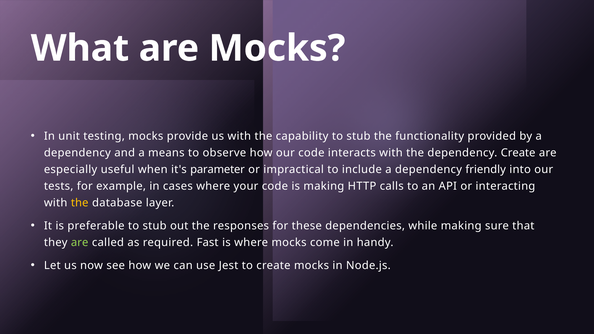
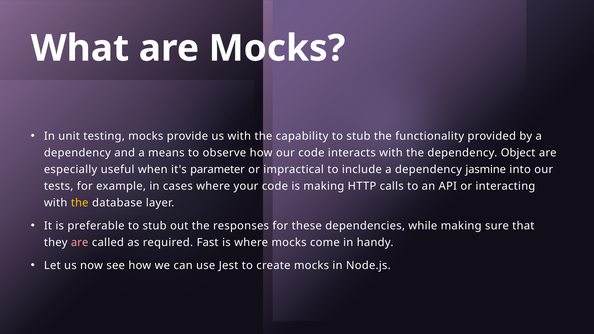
dependency Create: Create -> Object (518, 153)
friendly: friendly -> jasmine (486, 170)
are colour: light green -> pink (80, 243)
